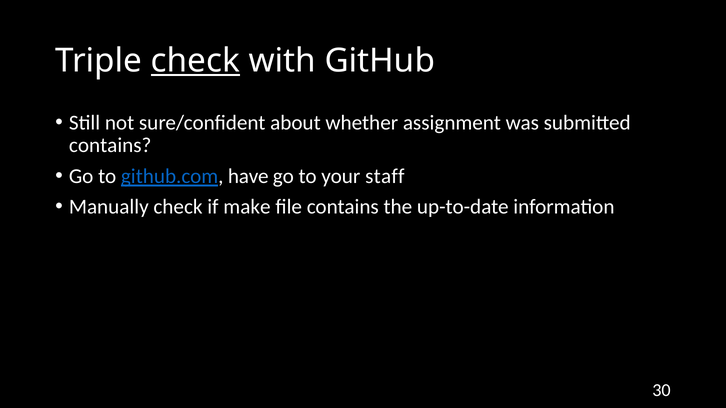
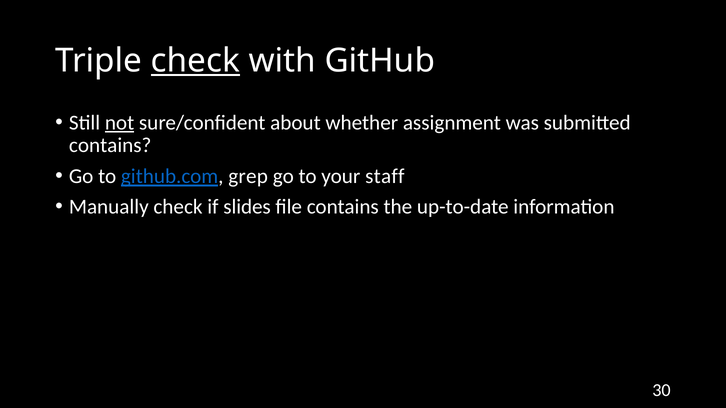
not underline: none -> present (120, 123)
have: have -> grep (248, 176)
make: make -> slides (247, 207)
